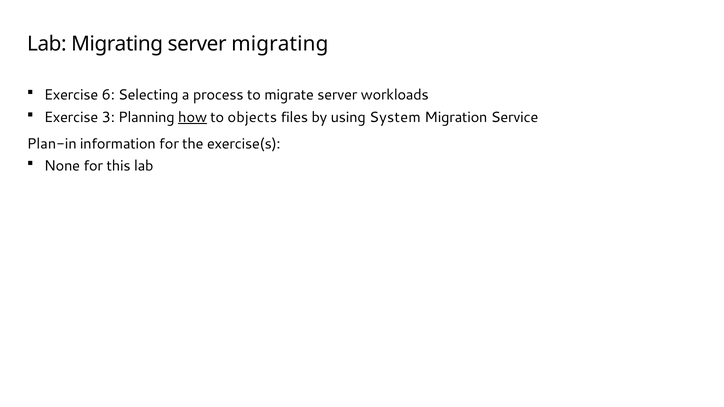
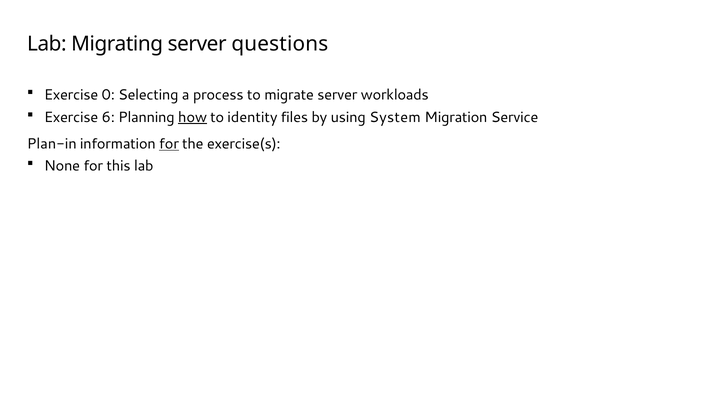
server migrating: migrating -> questions (280, 44)
6: 6 -> 0 (108, 95)
3: 3 -> 6 (108, 117)
objects: objects -> identity (252, 117)
for underline: none -> present (169, 144)
